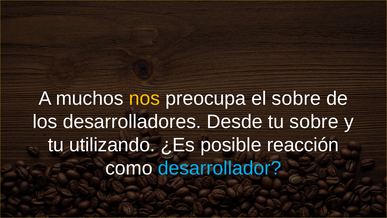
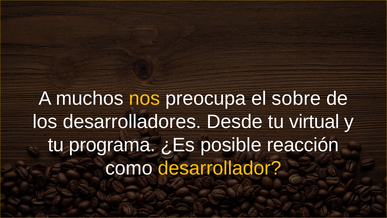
tu sobre: sobre -> virtual (314, 122)
utilizando: utilizando -> programa (112, 145)
desarrollador colour: light blue -> yellow (220, 168)
